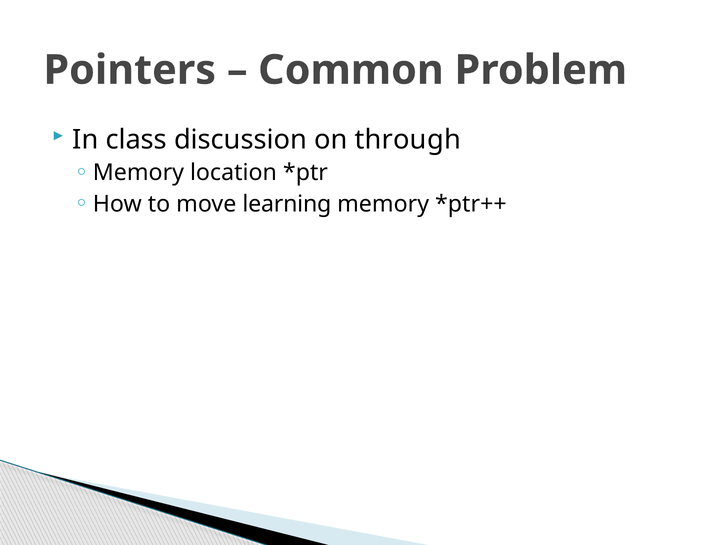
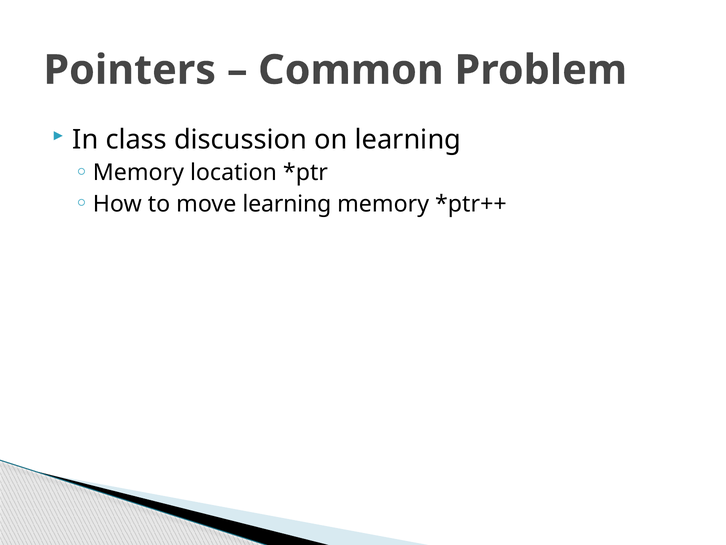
on through: through -> learning (408, 139)
